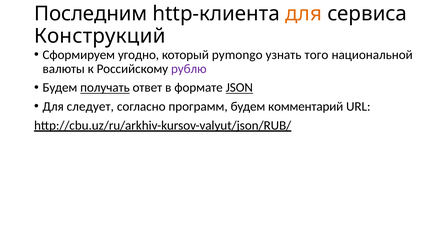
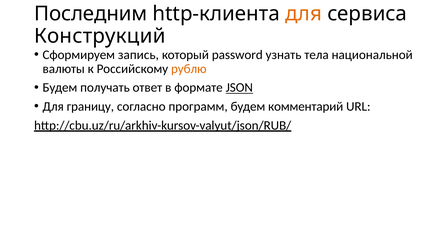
угодно: угодно -> запись (138, 55)
pymongo: pymongo -> password (237, 55)
того: того -> тела (317, 55)
рублю colour: purple -> orange (189, 69)
получать underline: present -> none (105, 88)
следует: следует -> границу (90, 106)
